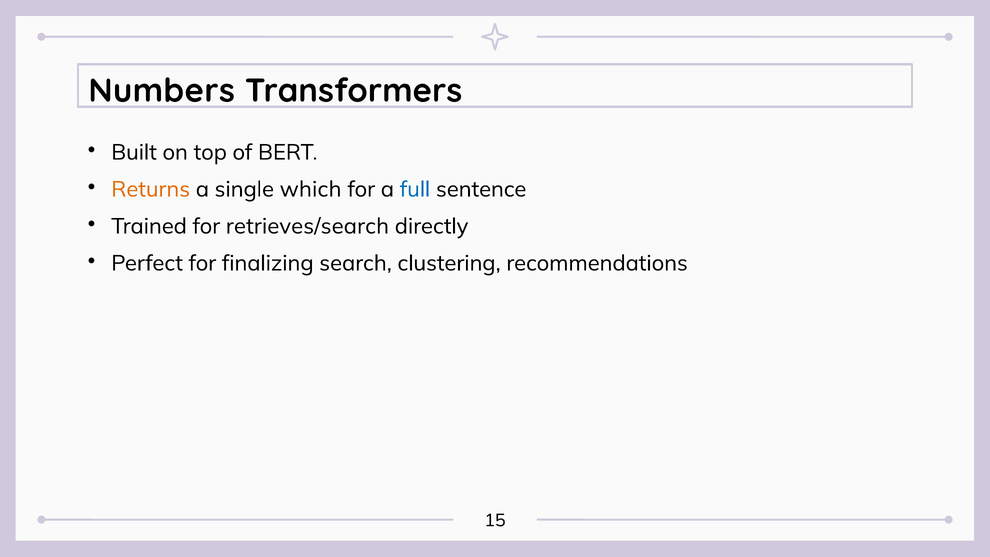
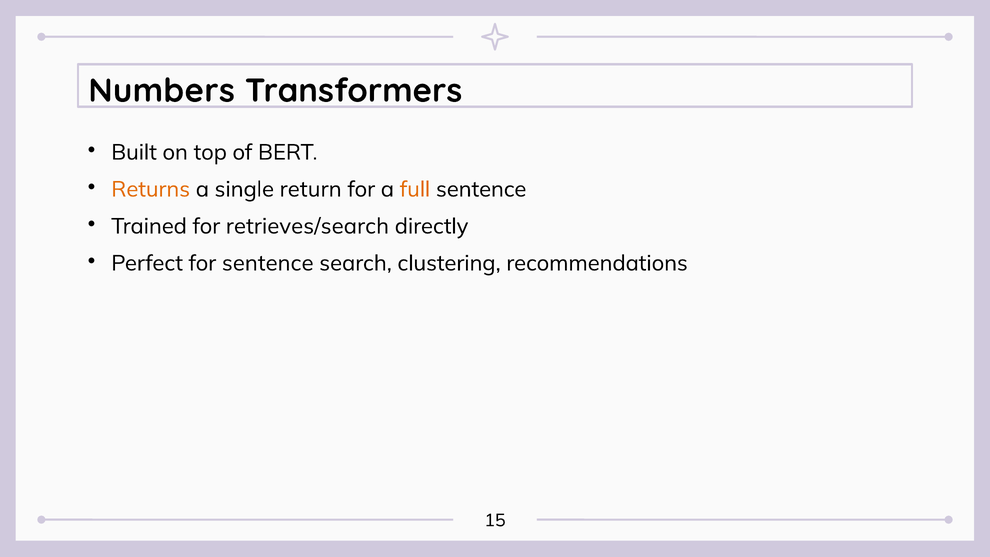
which: which -> return (311, 189)
full colour: blue -> orange (415, 189)
for finalizing: finalizing -> sentence (268, 263)
